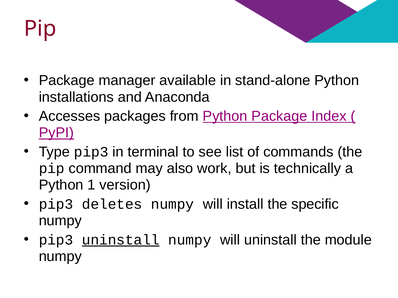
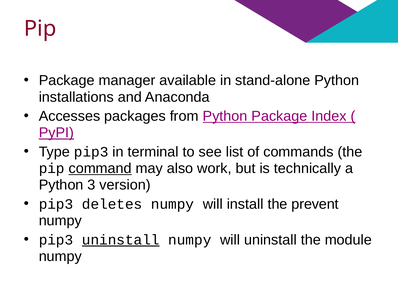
command underline: none -> present (100, 169)
1: 1 -> 3 (91, 185)
specific: specific -> prevent (315, 204)
